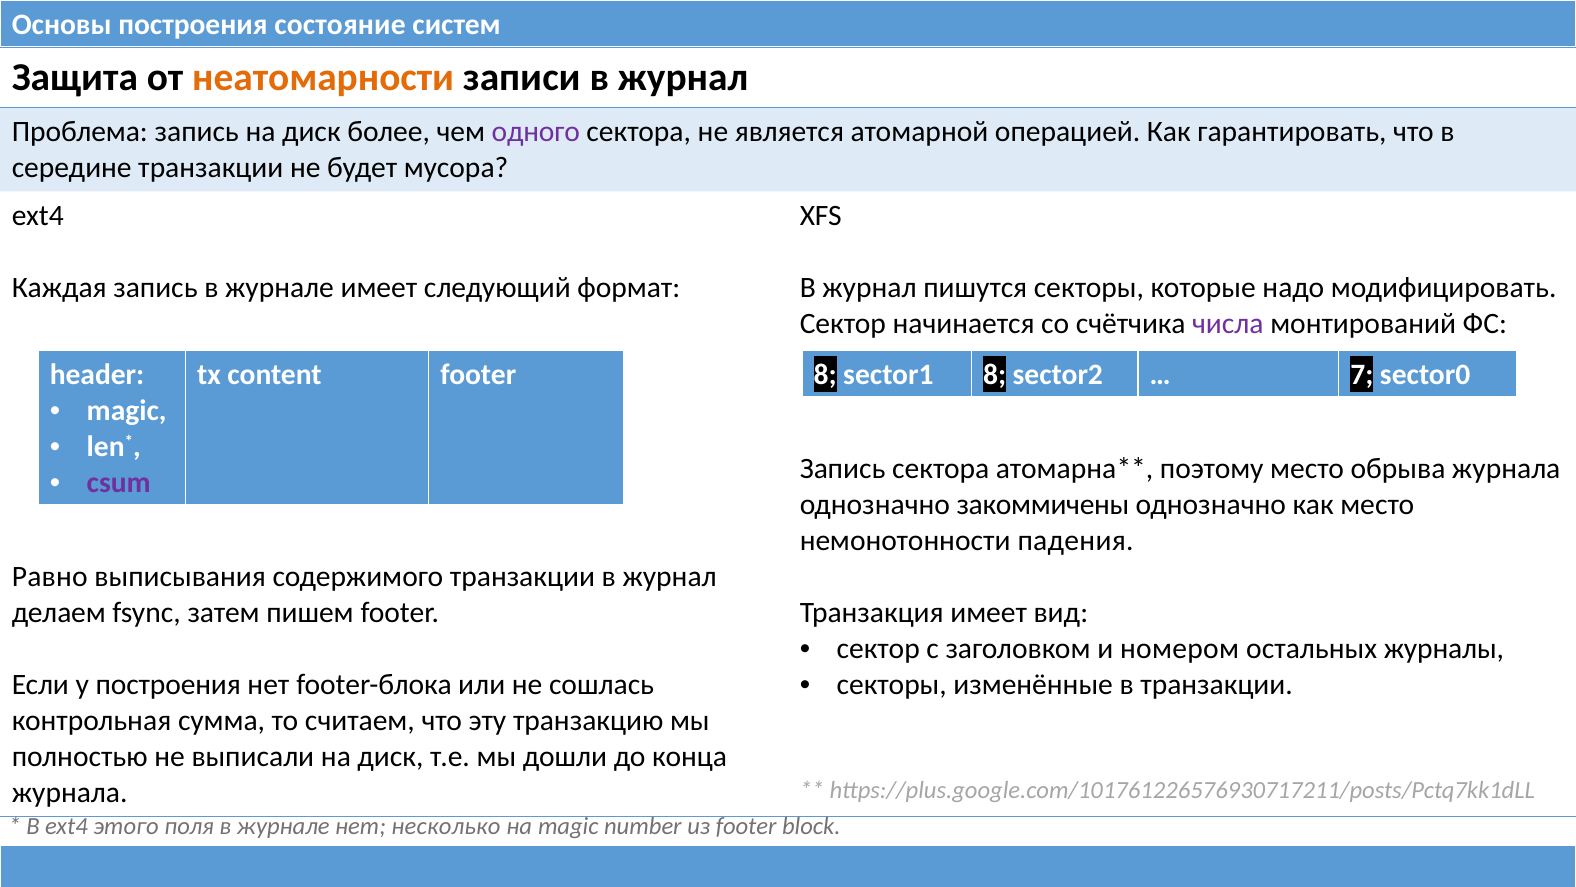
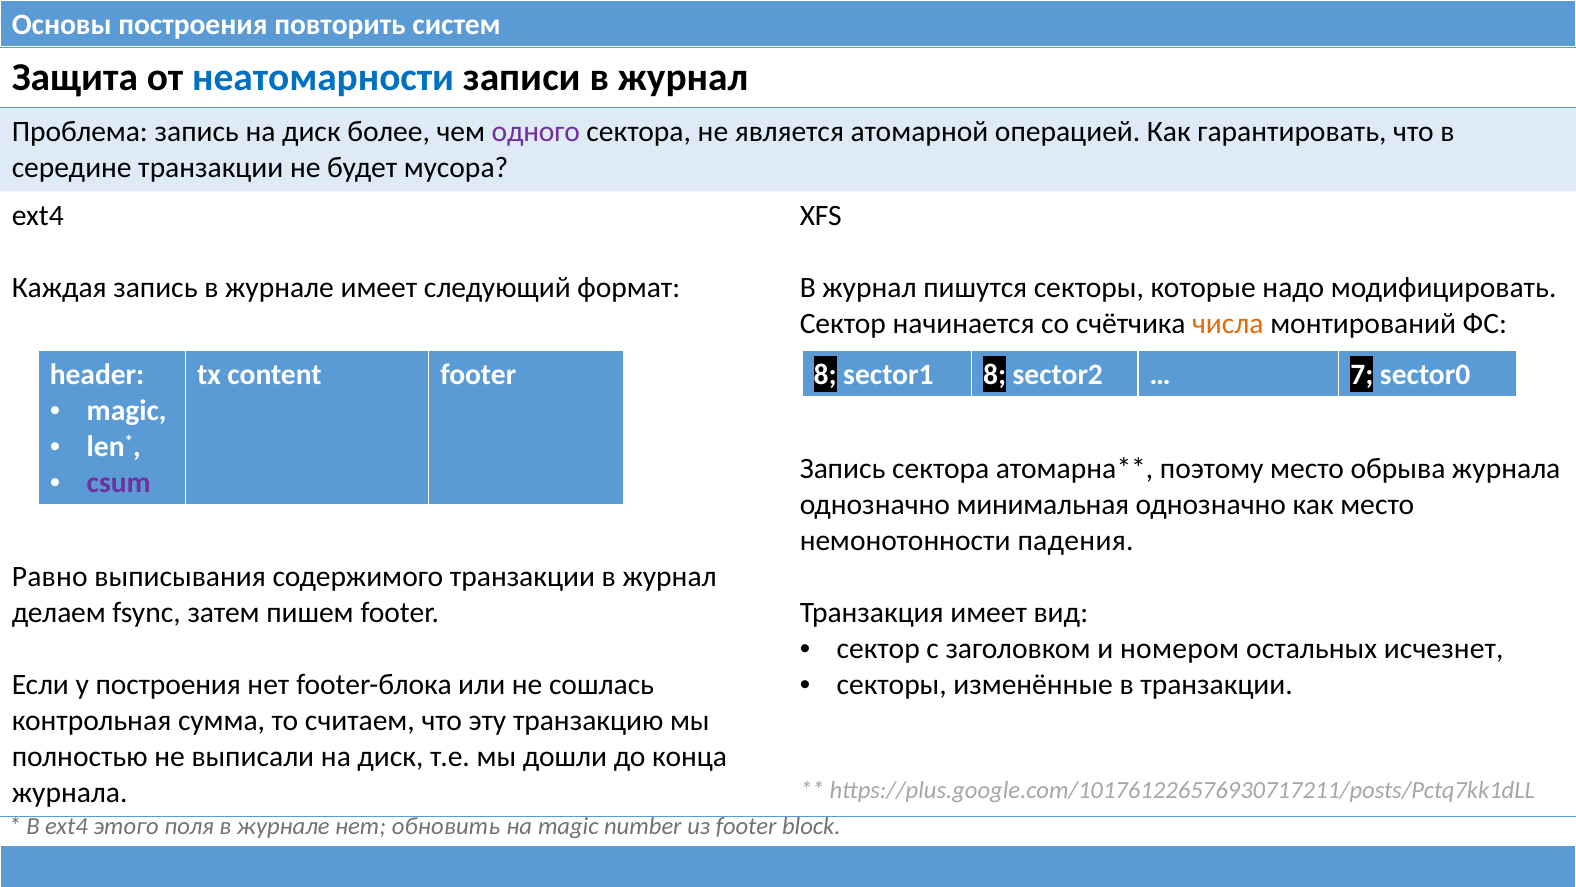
состояние: состояние -> повторить (340, 24)
неатомарности colour: orange -> blue (323, 78)
числа colour: purple -> orange (1228, 324)
закоммичены: закоммичены -> минимальная (1043, 504)
журналы: журналы -> исчезнет (1444, 648)
несколько: несколько -> обновить (446, 826)
